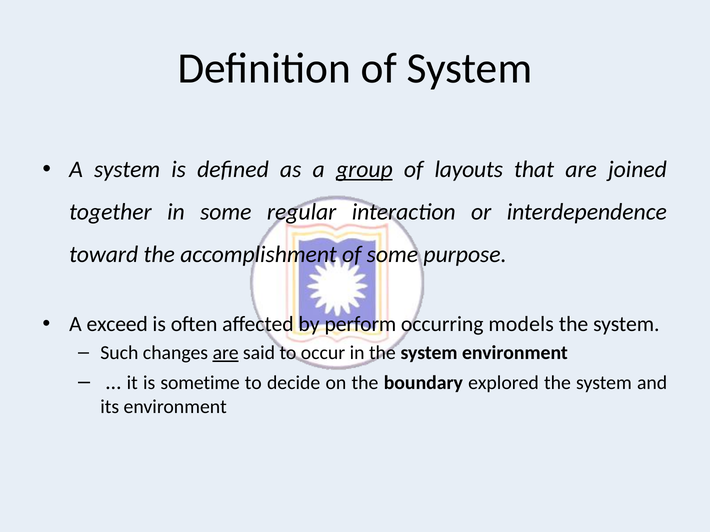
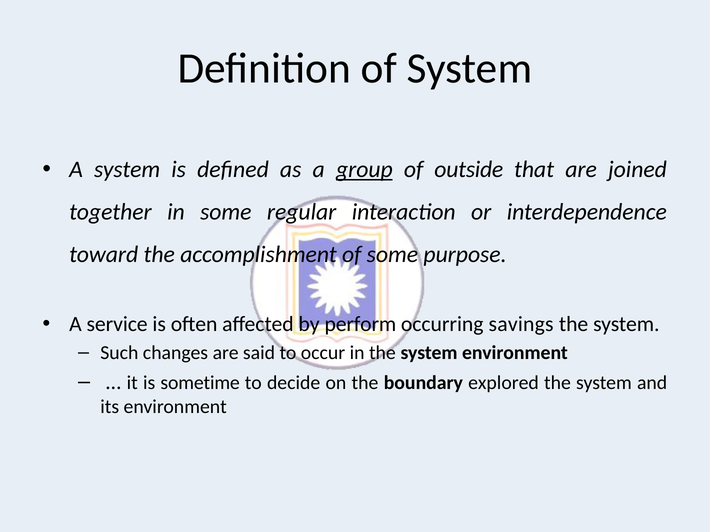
layouts: layouts -> outside (469, 170)
exceed: exceed -> service (117, 324)
models: models -> savings (521, 324)
are underline: present -> none (226, 353)
